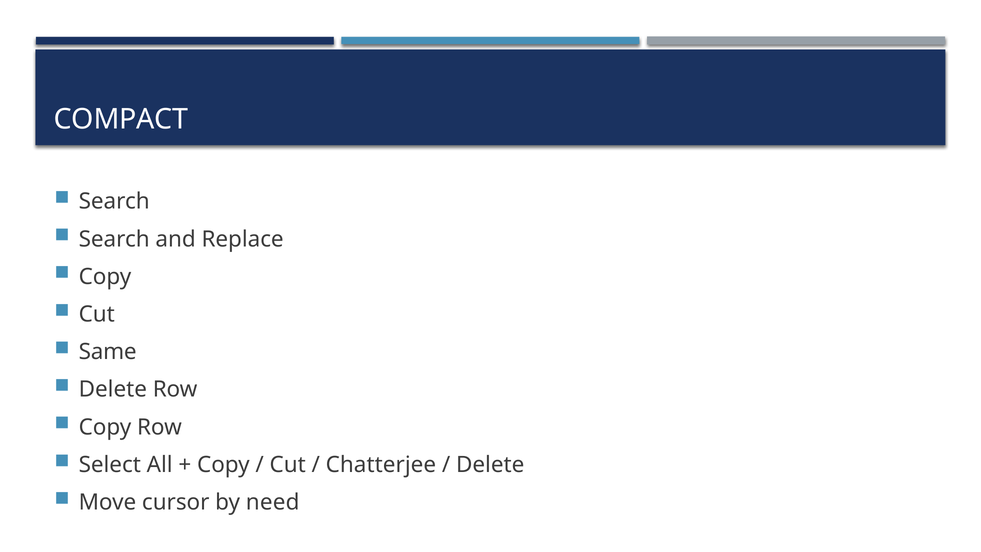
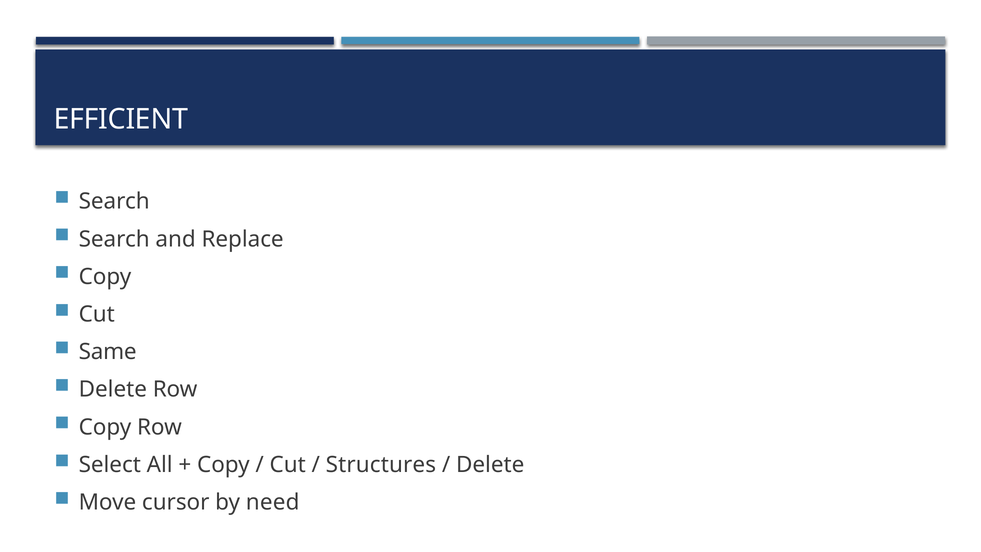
COMPACT: COMPACT -> EFFICIENT (121, 119)
Chatterjee: Chatterjee -> Structures (381, 465)
